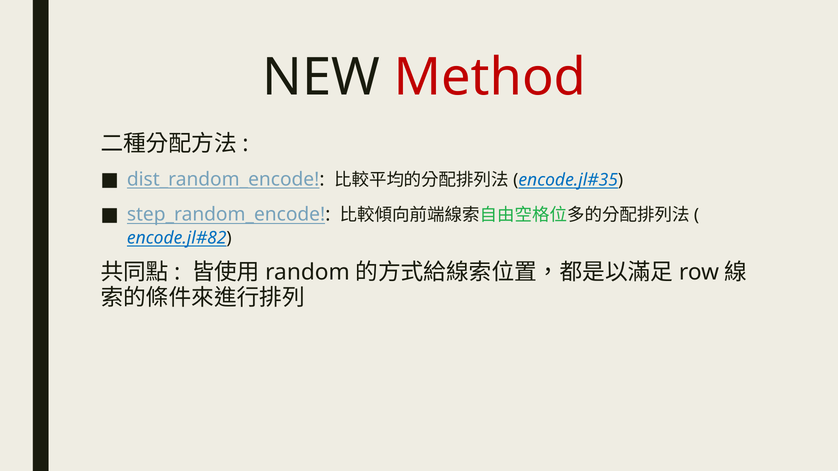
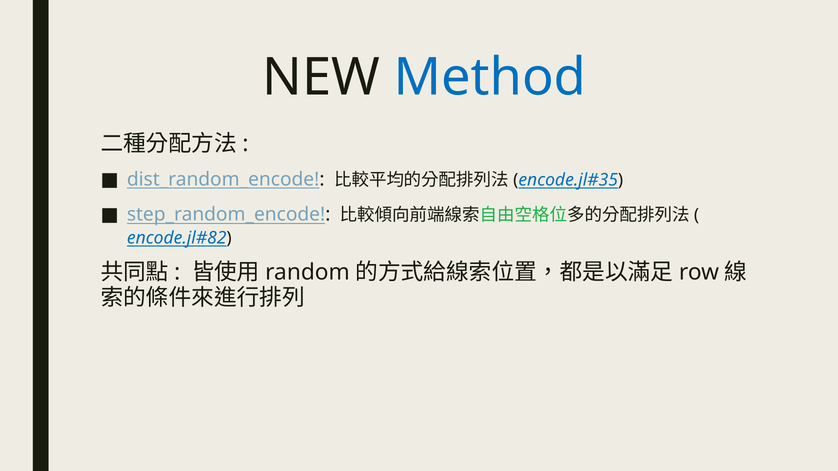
Method colour: red -> blue (490, 78)
